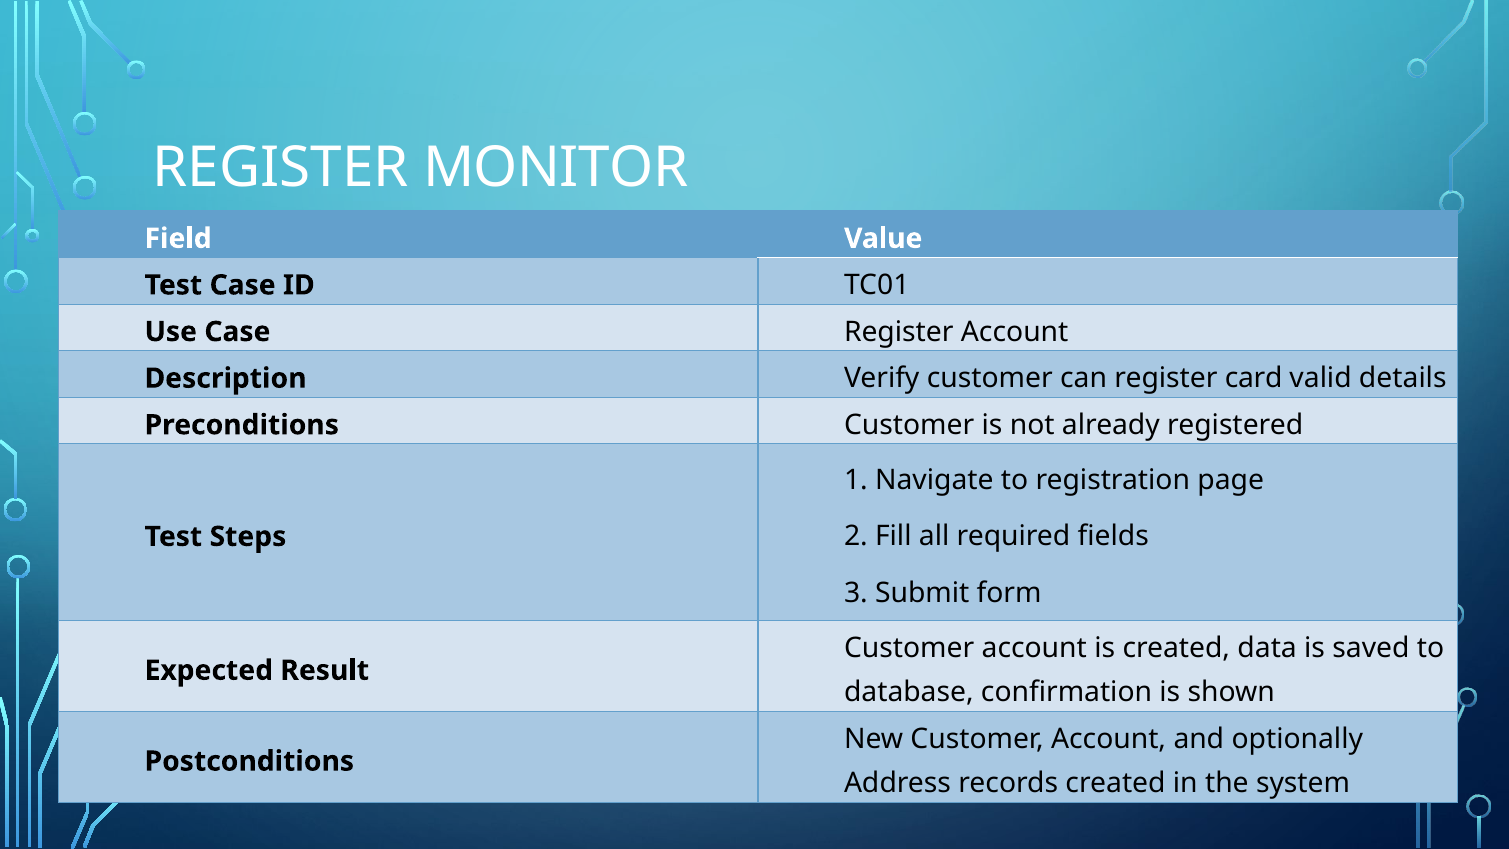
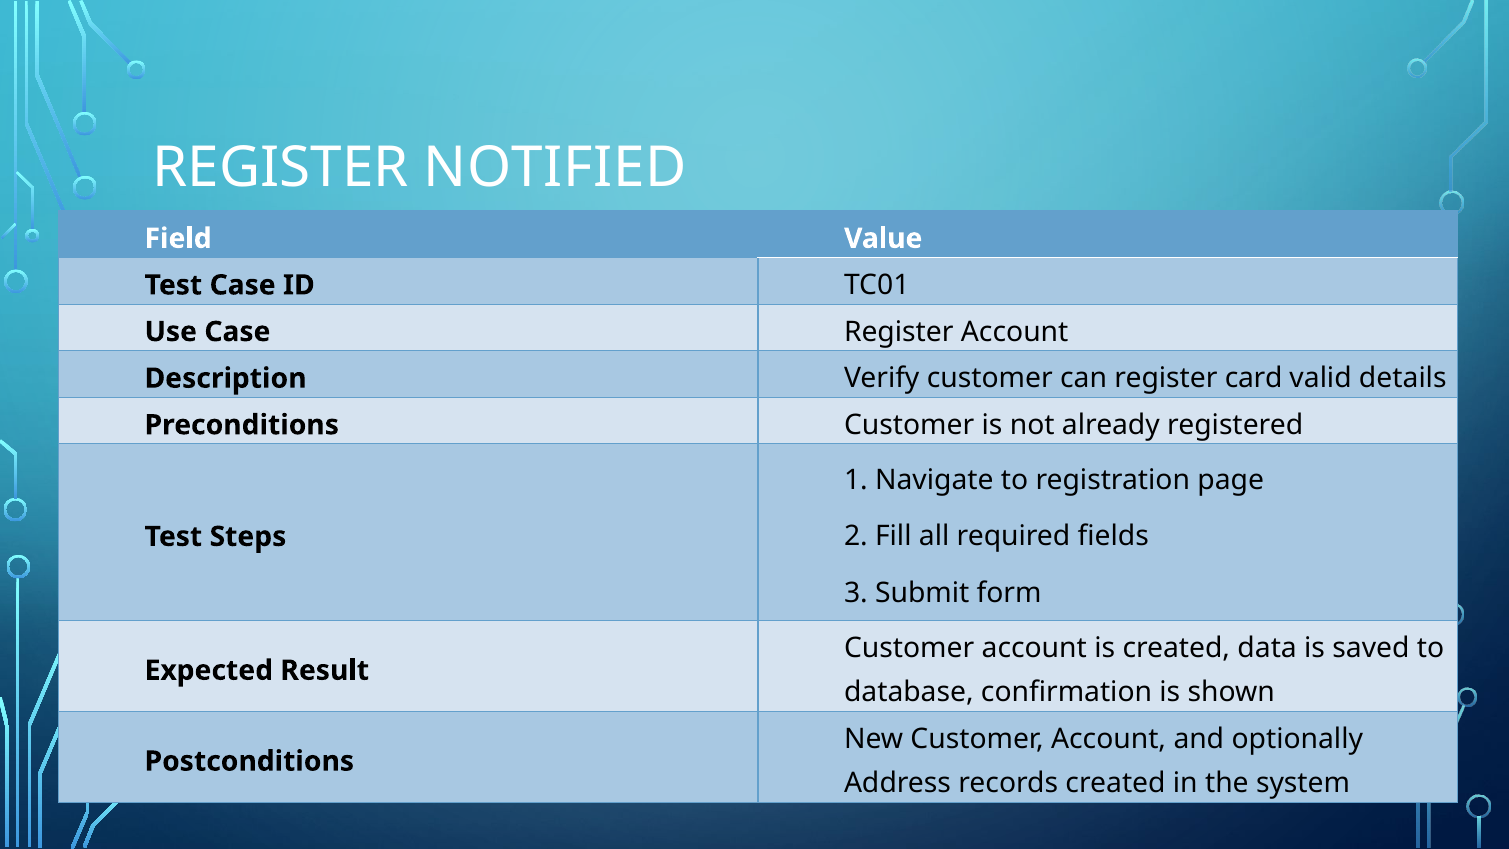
MONITOR: MONITOR -> NOTIFIED (555, 168)
